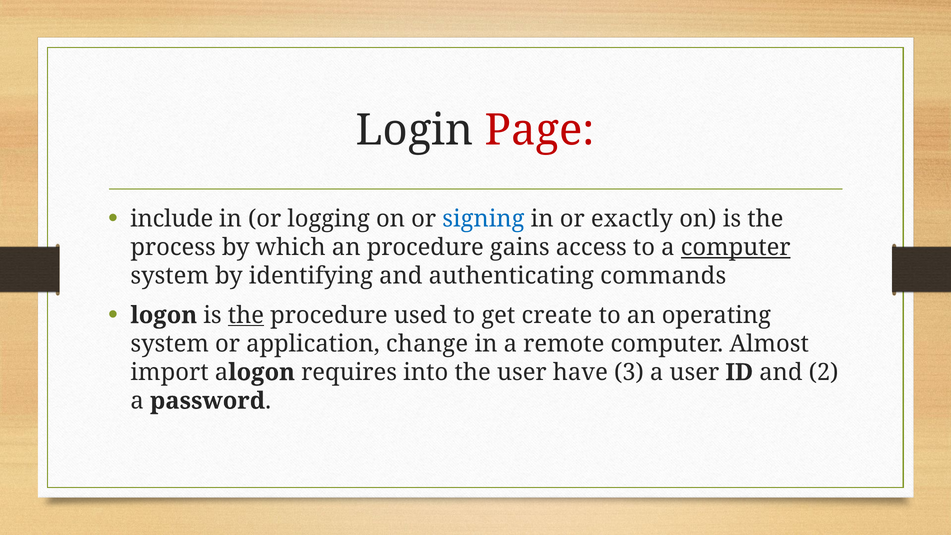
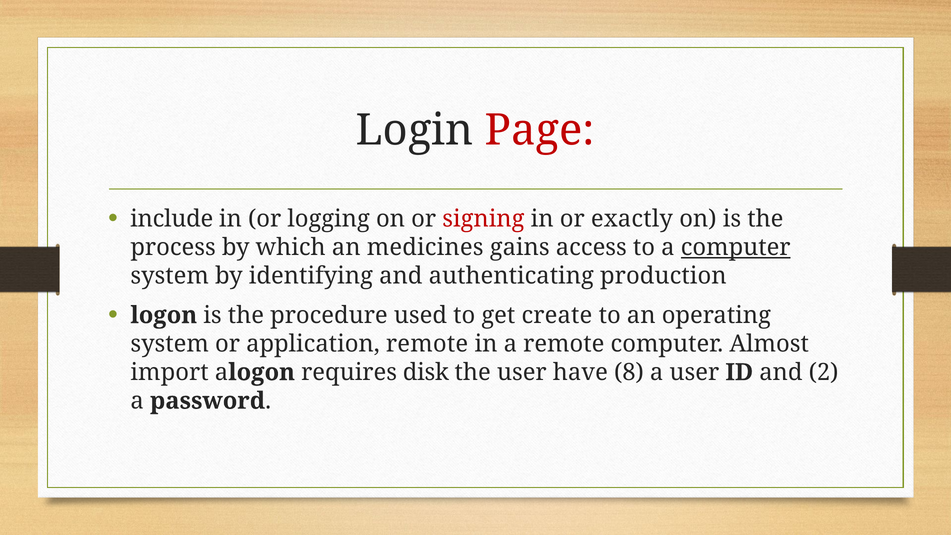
signing colour: blue -> red (483, 219)
an procedure: procedure -> medicines (425, 247)
commands: commands -> production (663, 276)
the underline: present -> none (246, 315)
application change: change -> remote (427, 344)
into: into -> disk (426, 372)
3: 3 -> 8 (629, 372)
